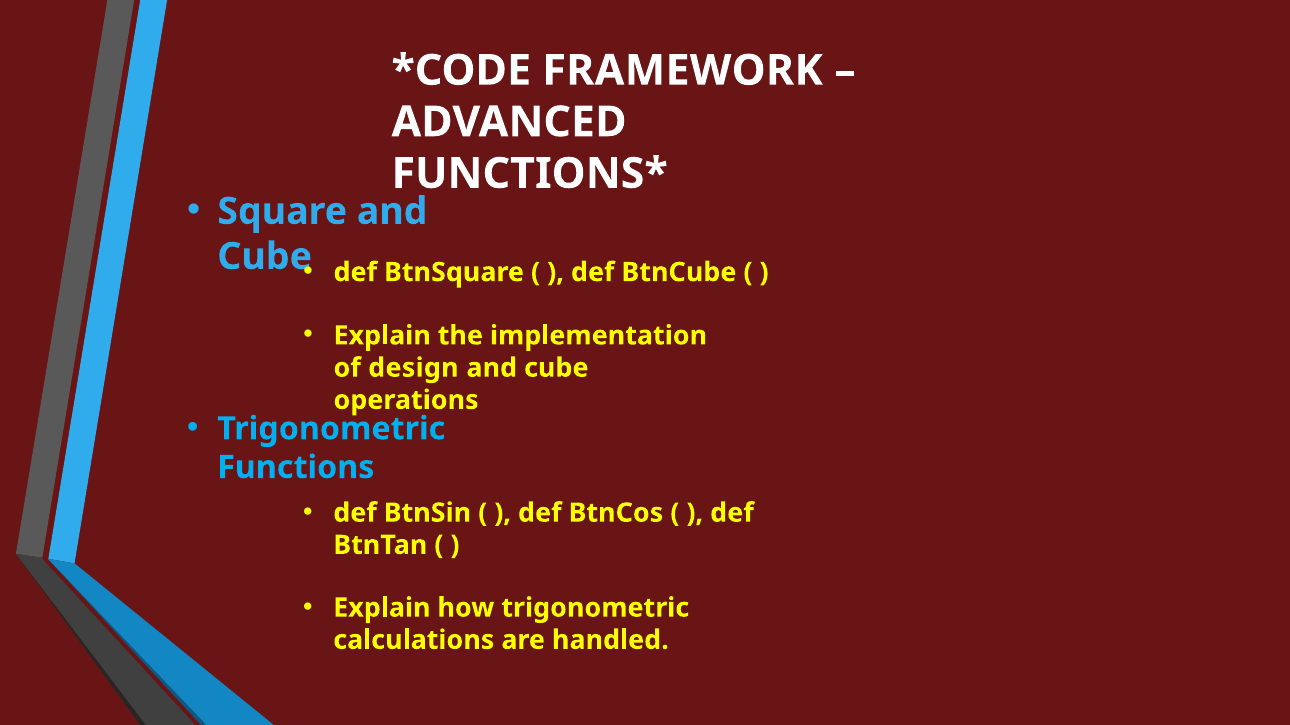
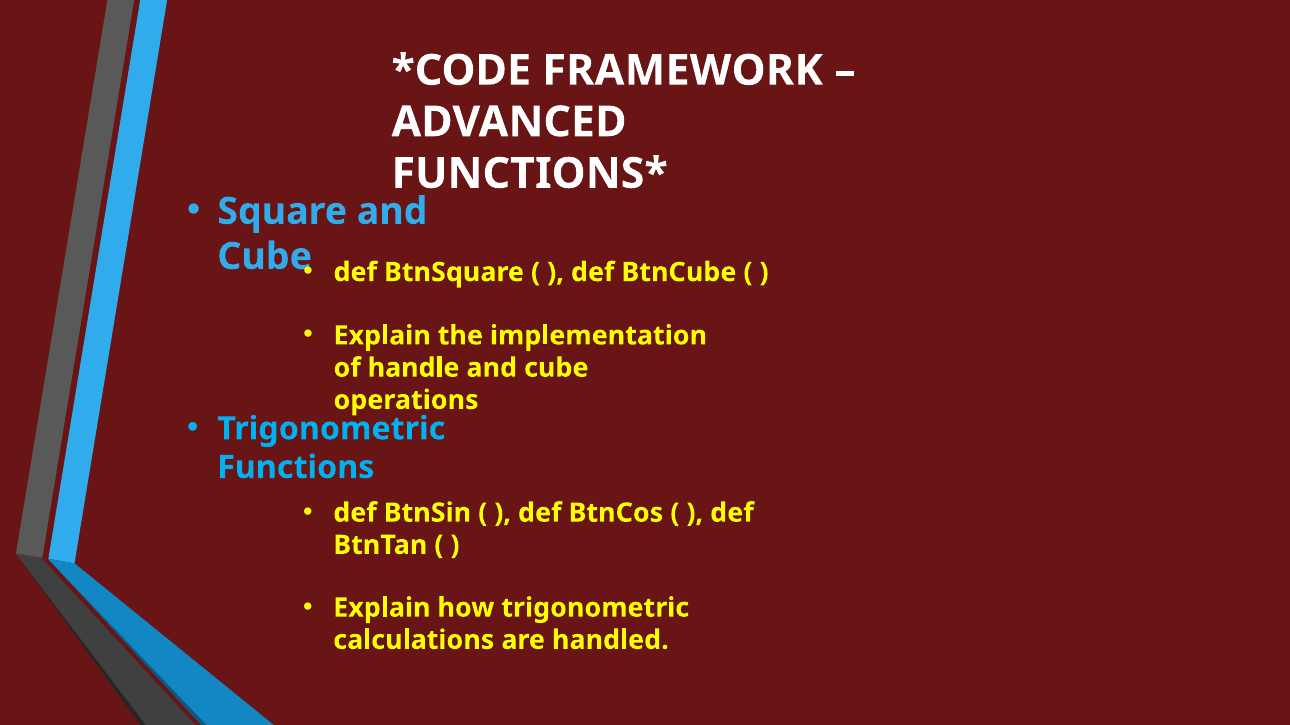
design: design -> handle (414, 368)
